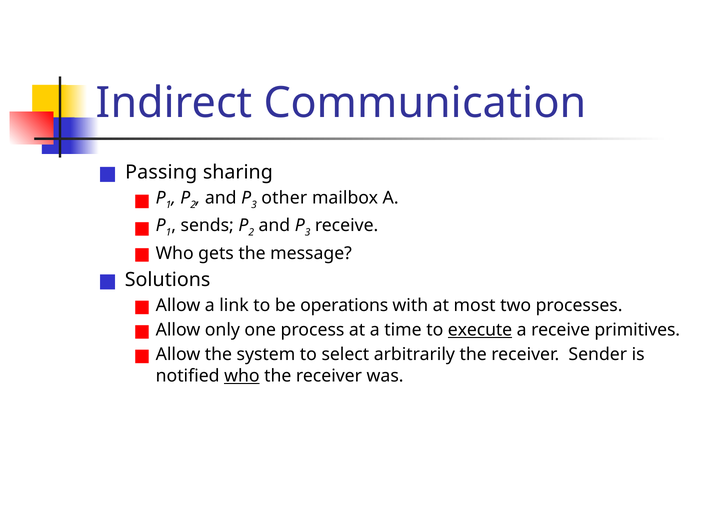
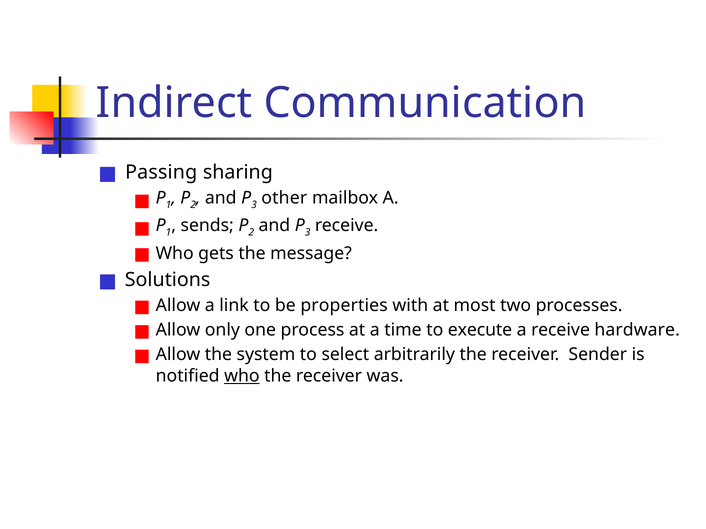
operations: operations -> properties (344, 306)
execute underline: present -> none (480, 330)
primitives: primitives -> hardware (637, 330)
